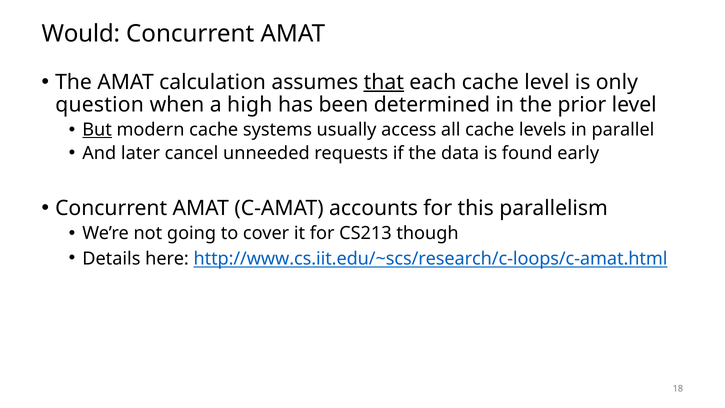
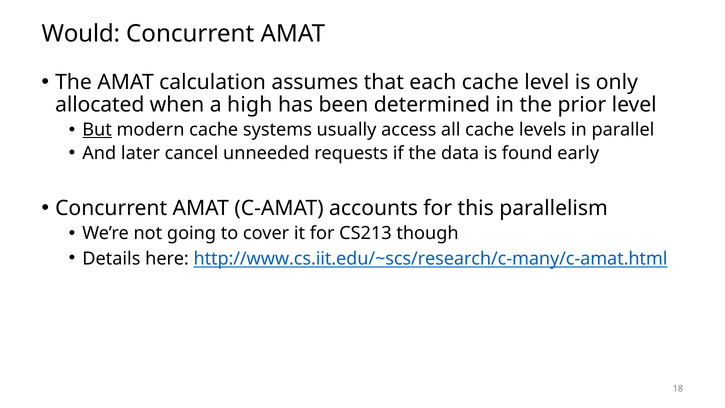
that underline: present -> none (384, 82)
question: question -> allocated (100, 105)
http://www.cs.iit.edu/~scs/research/c-loops/c-amat.html: http://www.cs.iit.edu/~scs/research/c-loops/c-amat.html -> http://www.cs.iit.edu/~scs/research/c-many/c-amat.html (431, 259)
